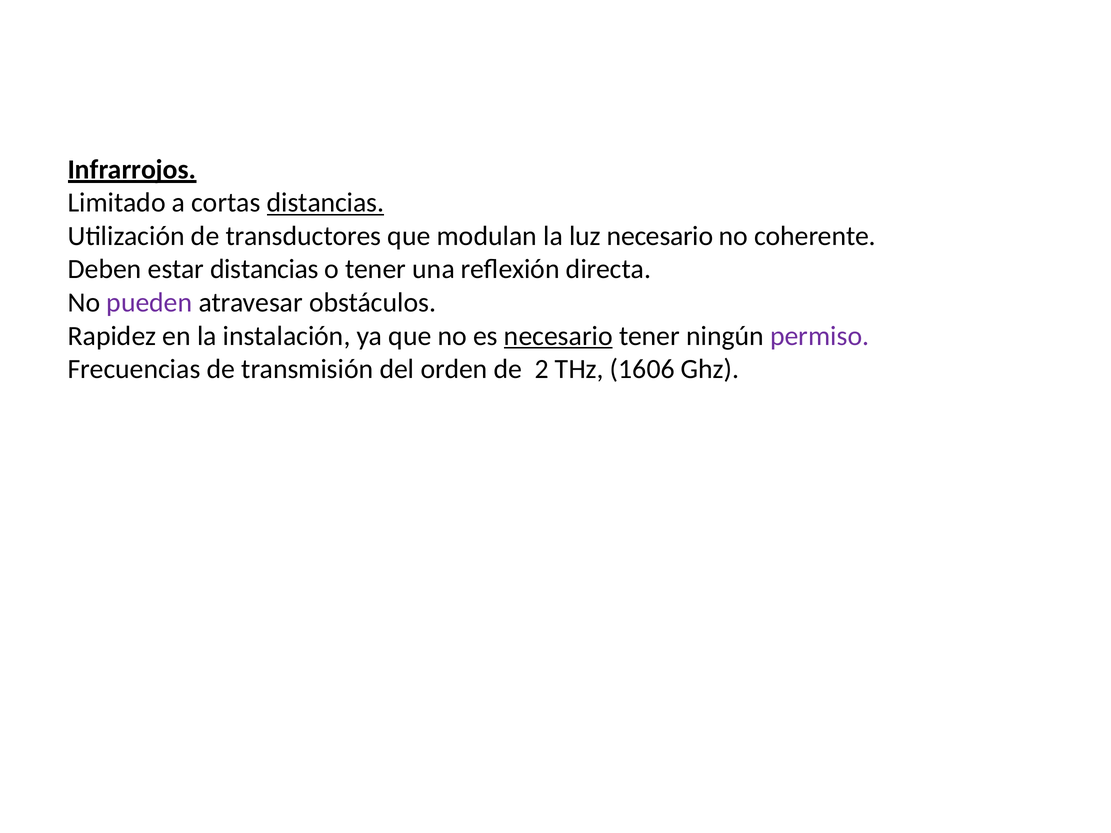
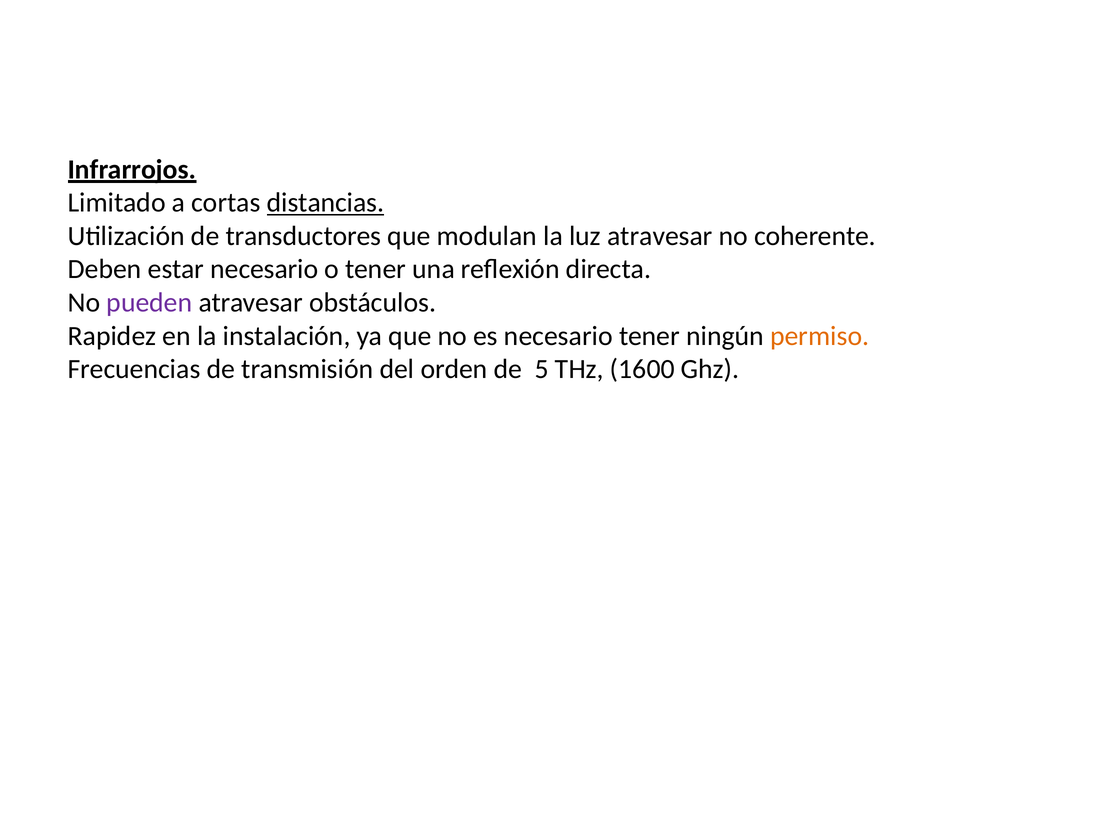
luz necesario: necesario -> atravesar (660, 236)
estar distancias: distancias -> necesario (264, 269)
necesario underline: present -> none (558, 336)
permiso colour: purple -> orange (820, 336)
2: 2 -> 5 (542, 369)
1606: 1606 -> 1600 (642, 369)
